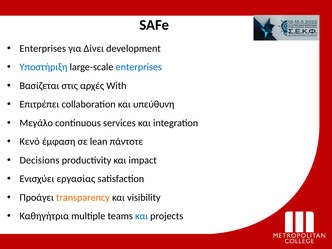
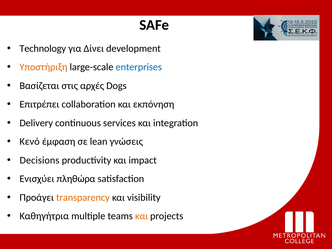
Enterprises: Enterprises -> Technology (43, 48)
Υποστήριξη colour: blue -> orange (43, 67)
With: With -> Dogs (116, 86)
υπεύθυνη: υπεύθυνη -> εκπόνηση (154, 104)
Μεγάλο: Μεγάλο -> Delivery (36, 123)
πάντοτε: πάντοτε -> γνώσεις (126, 142)
εργασίας: εργασίας -> πληθώρα (76, 179)
και colour: blue -> orange (142, 216)
